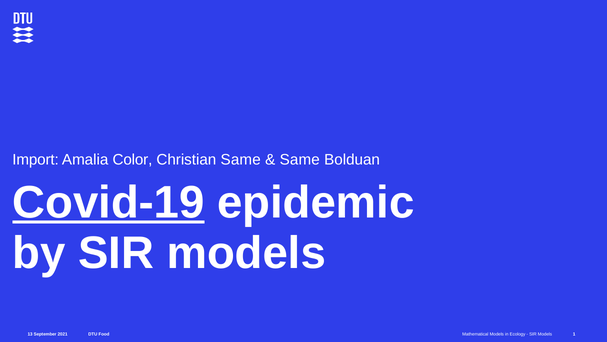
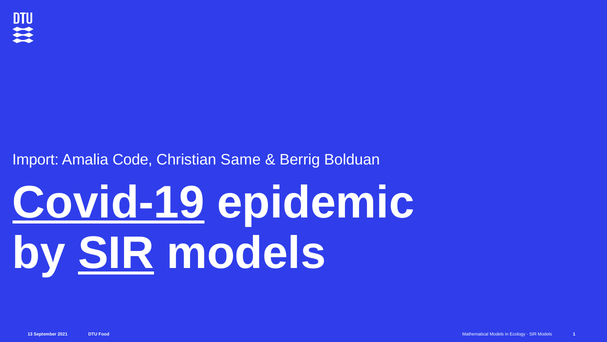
Color: Color -> Code (132, 160)
Same: Same -> Berrig (300, 160)
SIR underline: none -> present (116, 253)
